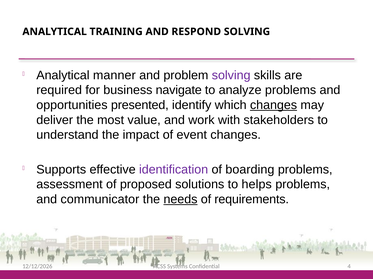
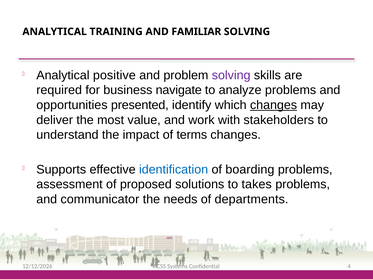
RESPOND: RESPOND -> FAMILIAR (196, 32)
manner: manner -> positive (114, 75)
event: event -> terms (192, 135)
identification colour: purple -> blue (174, 170)
helps: helps -> takes (257, 185)
needs underline: present -> none (180, 200)
requirements: requirements -> departments (252, 200)
